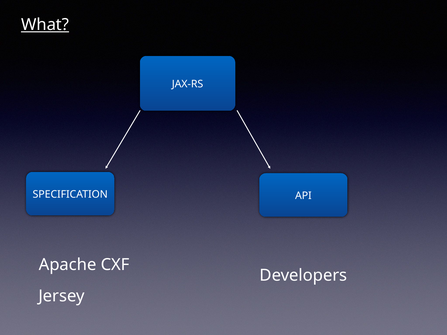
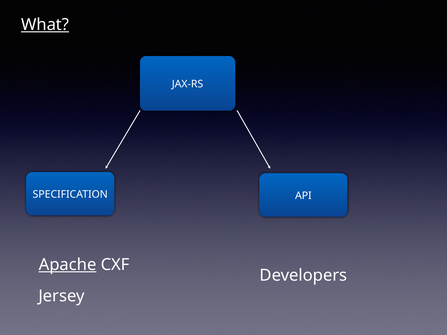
Apache underline: none -> present (68, 265)
